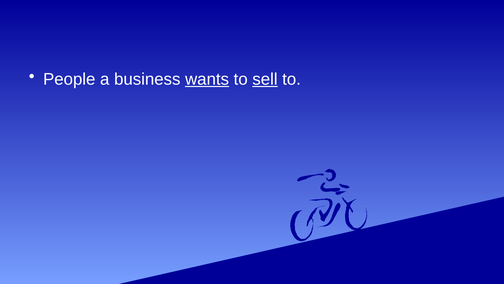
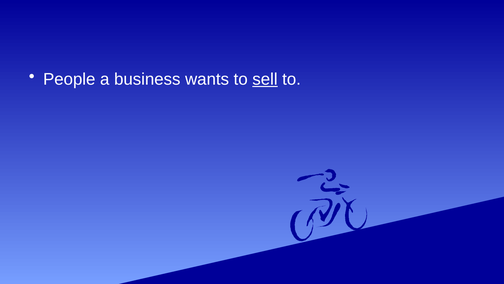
wants underline: present -> none (207, 79)
